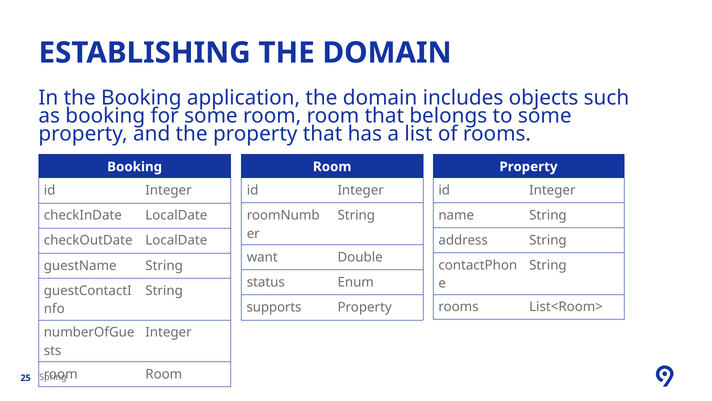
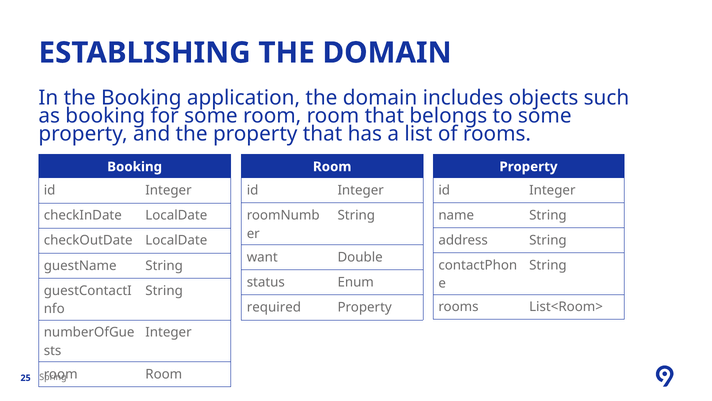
supports: supports -> required (274, 307)
